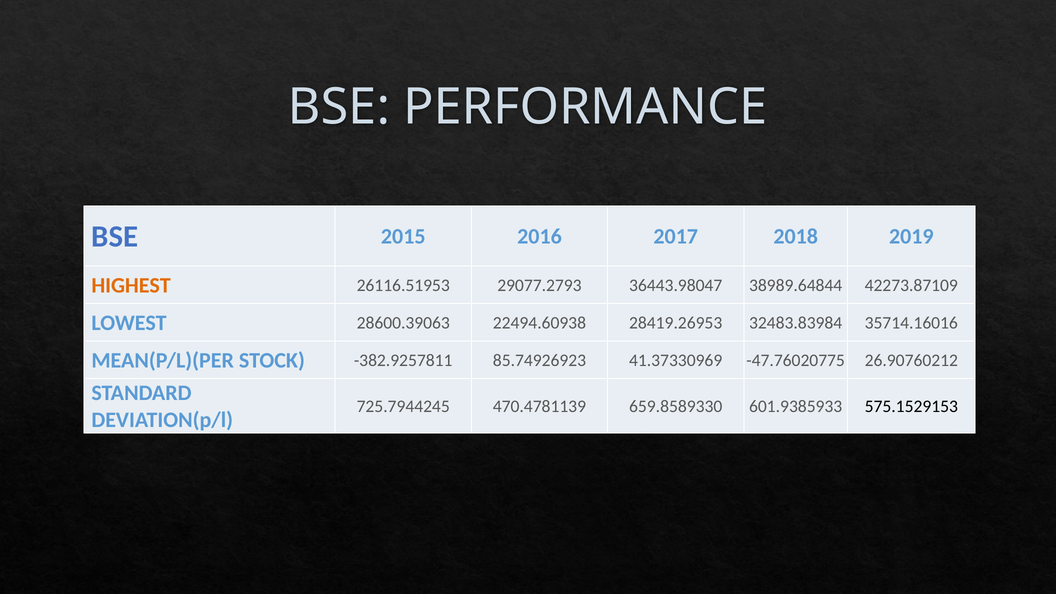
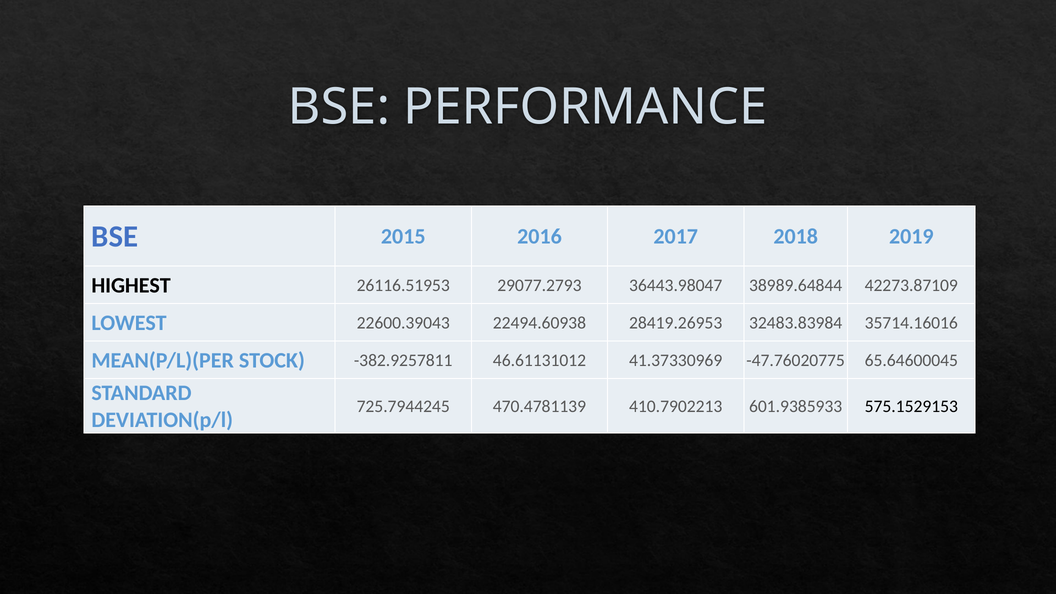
HIGHEST colour: orange -> black (131, 285)
28600.39063: 28600.39063 -> 22600.39043 (403, 323)
85.74926923: 85.74926923 -> 46.61131012 (539, 360)
26.90760212: 26.90760212 -> 65.64600045 (911, 360)
659.8589330: 659.8589330 -> 410.7902213 (676, 406)
